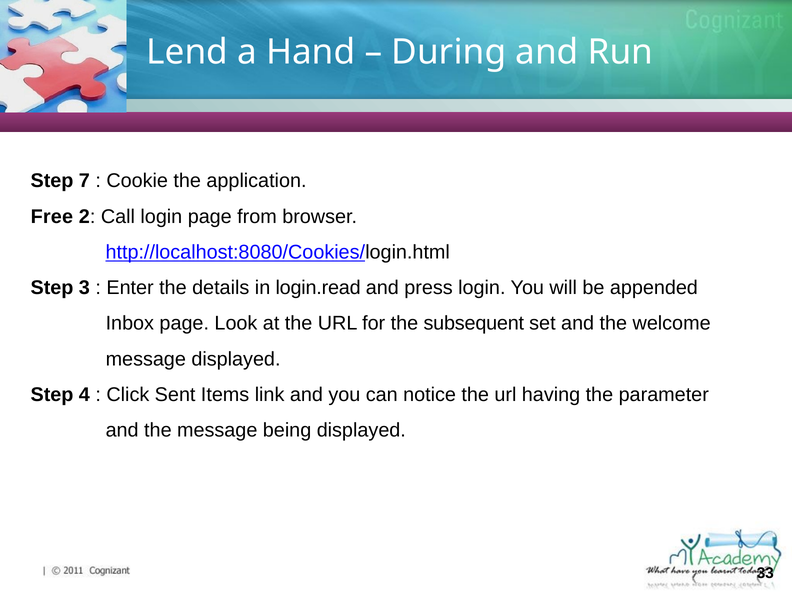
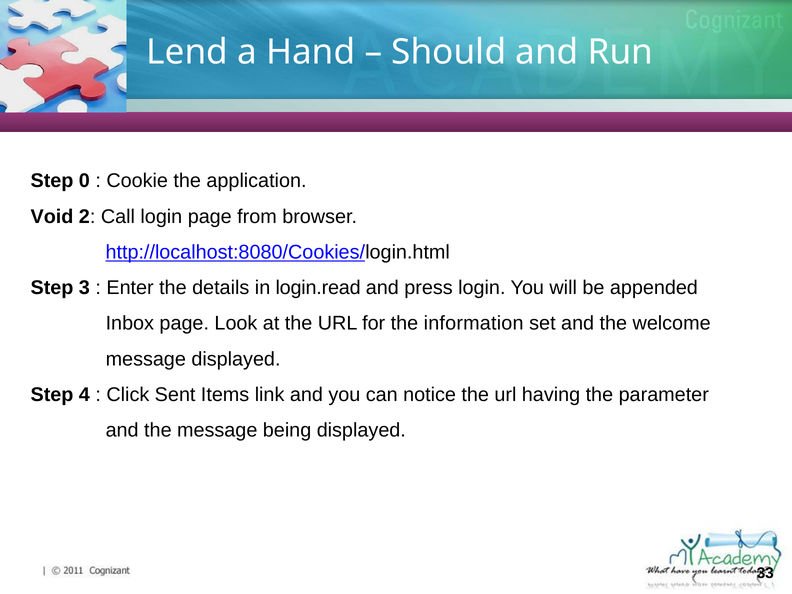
During: During -> Should (449, 52)
7: 7 -> 0 (84, 181)
Free: Free -> Void (52, 216)
subsequent: subsequent -> information (474, 323)
